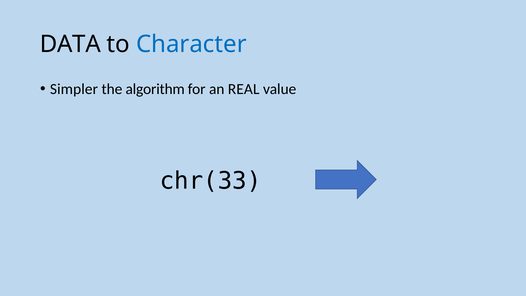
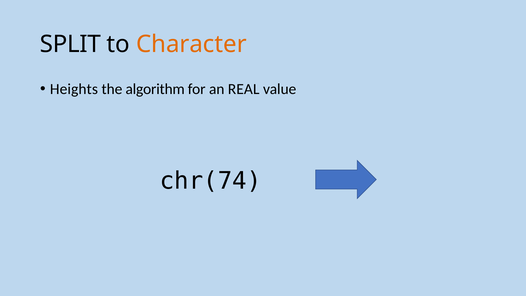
DATA: DATA -> SPLIT (70, 44)
Character colour: blue -> orange (191, 44)
Simpler: Simpler -> Heights (74, 89)
chr(33: chr(33 -> chr(74 (211, 181)
